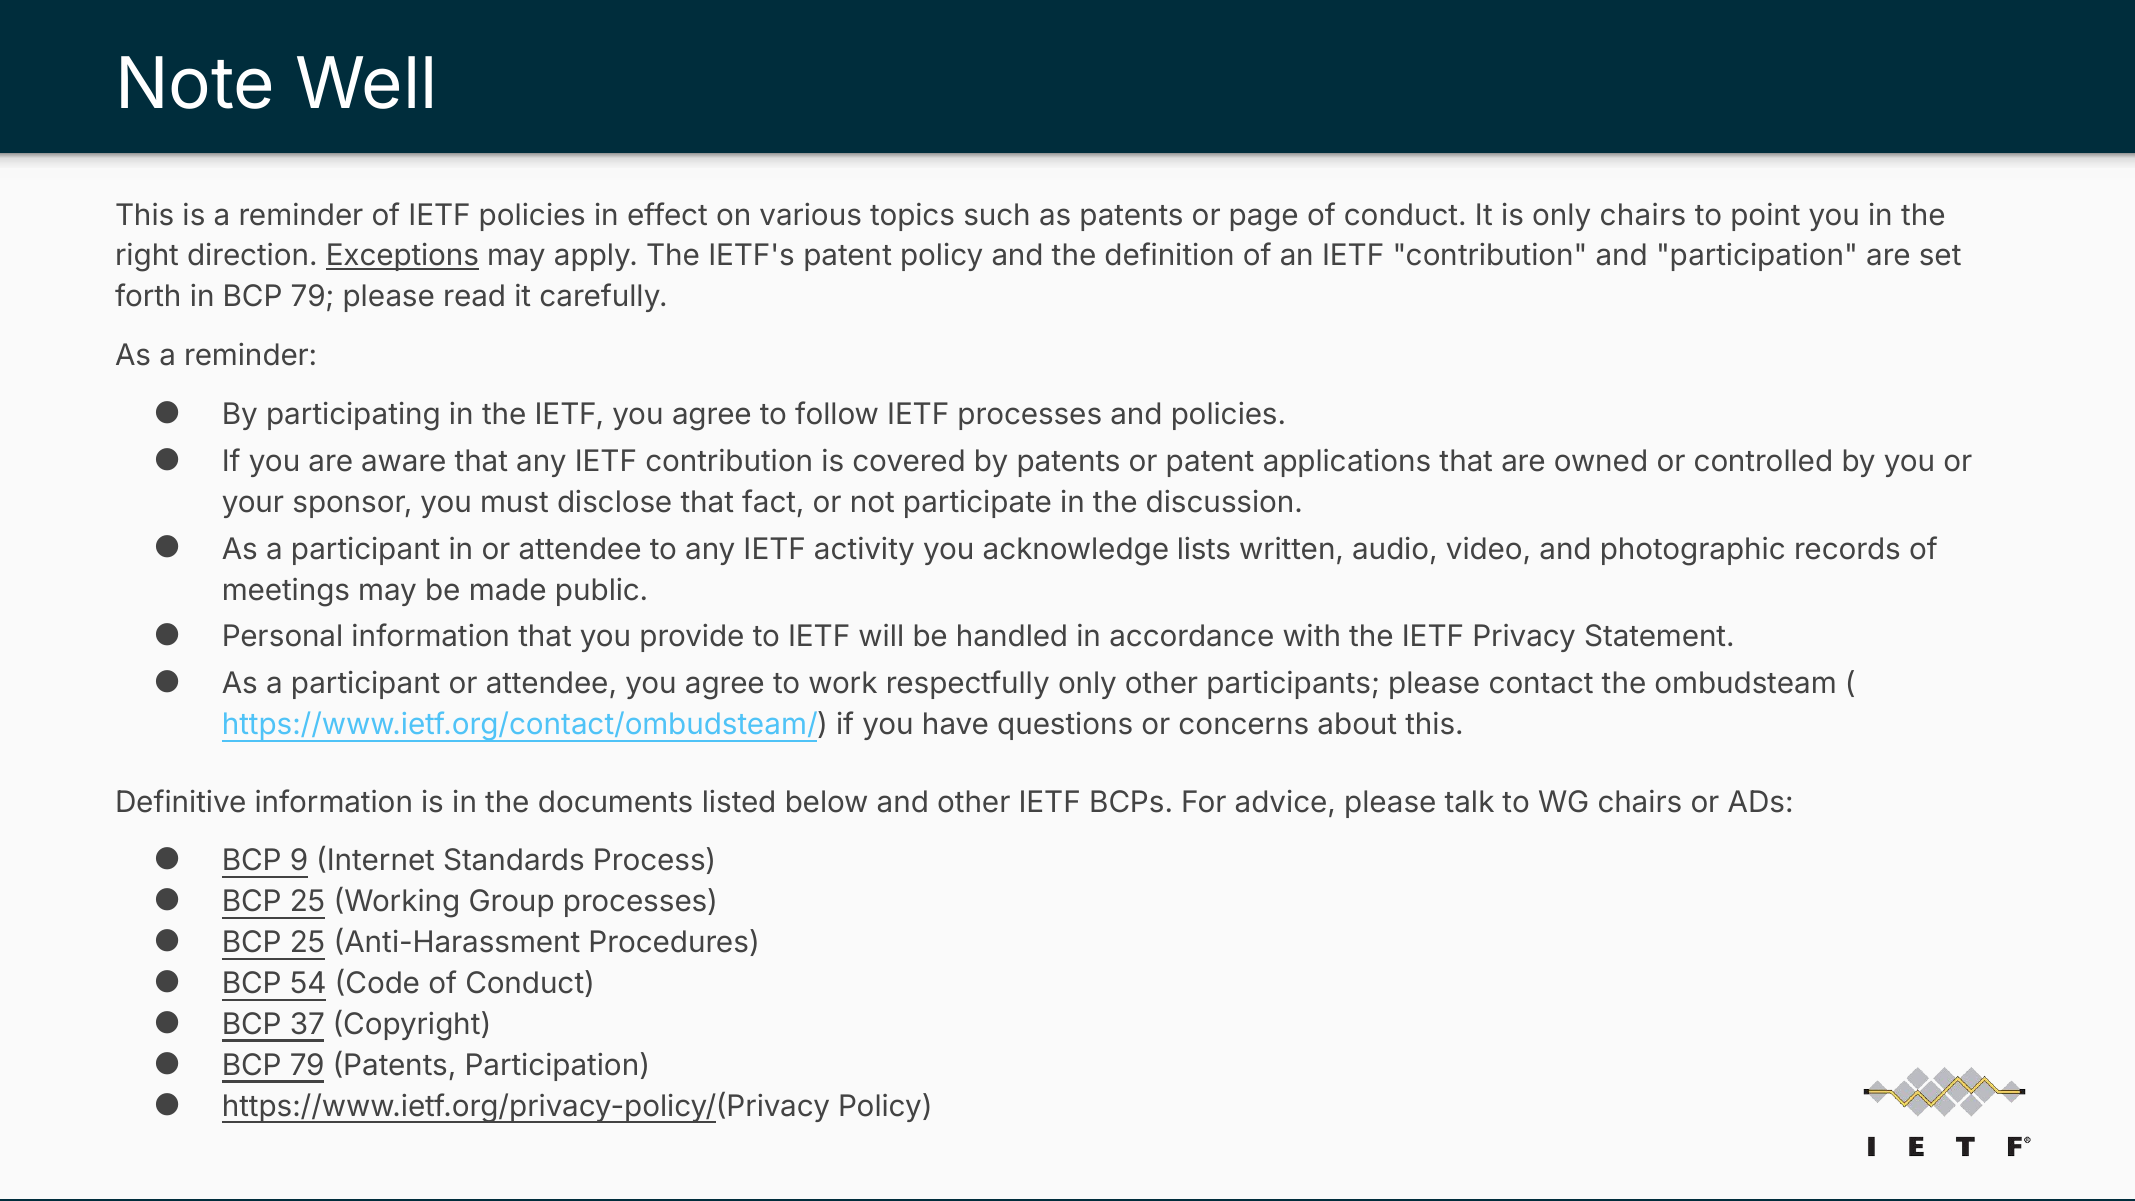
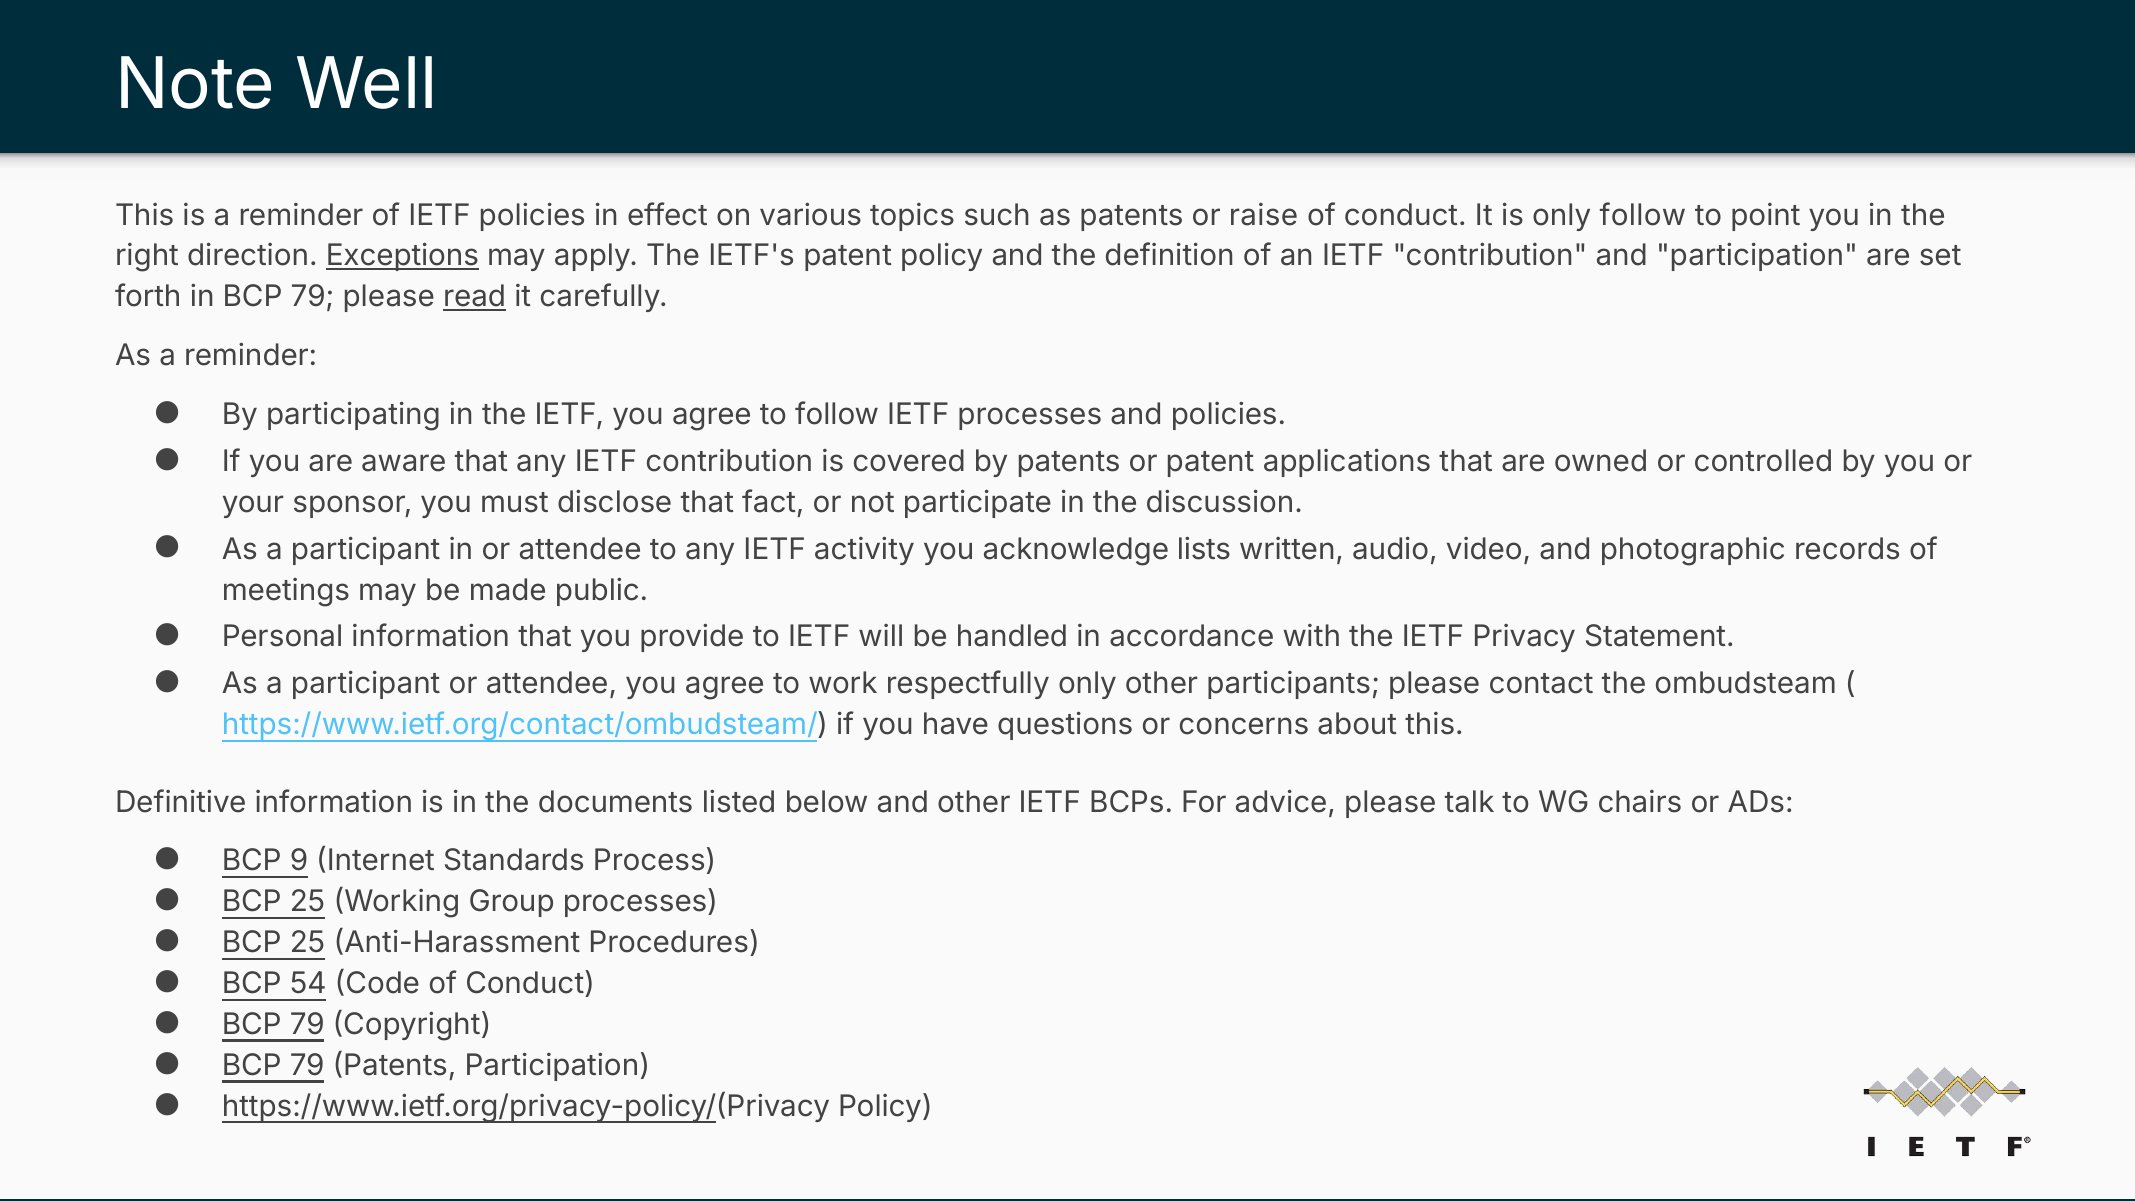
page: page -> raise (1264, 215)
only chairs: chairs -> follow (1643, 215)
read underline: none -> present (475, 297)
37: 37 -> 79 (307, 1025)
